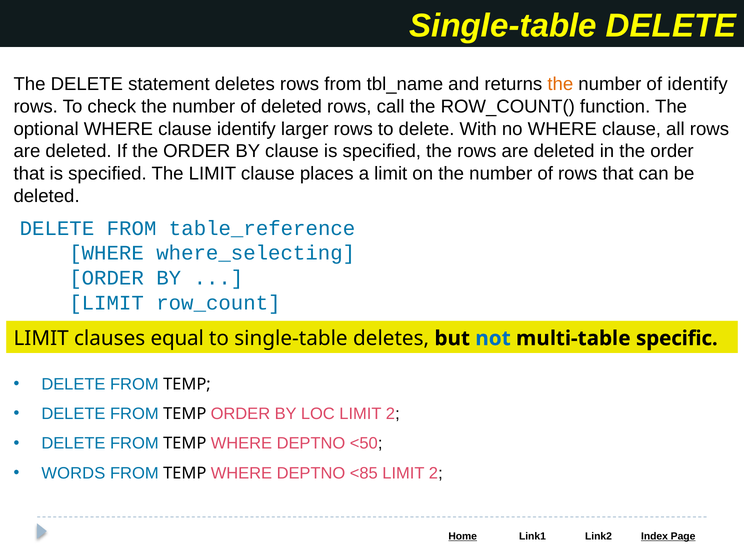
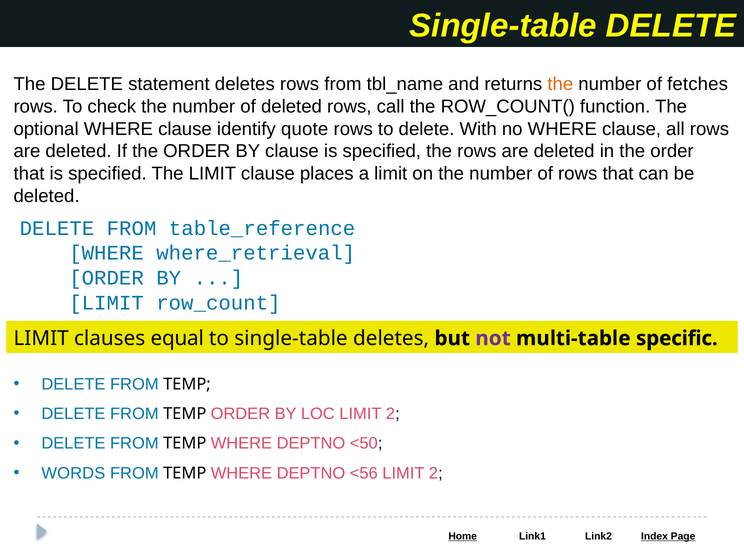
of identify: identify -> fetches (698, 84)
larger: larger -> quote (305, 129)
where_selecting: where_selecting -> where_retrieval (256, 253)
not colour: blue -> purple (493, 338)
<85: <85 -> <56 (364, 473)
